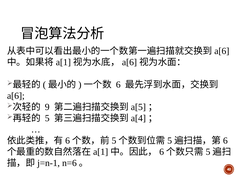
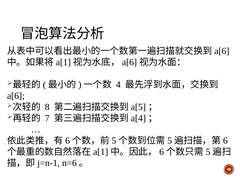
6: 6 -> 4 (118, 85)
9: 9 -> 8 (47, 107)
5: 5 -> 7 (47, 118)
